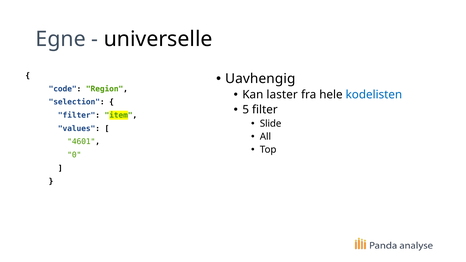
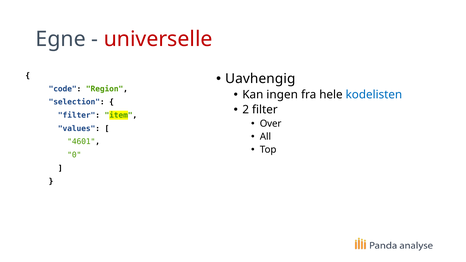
universelle colour: black -> red (158, 39)
laster: laster -> ingen (282, 95)
5: 5 -> 2 (246, 110)
Slide: Slide -> Over (271, 124)
